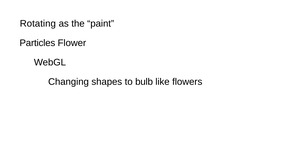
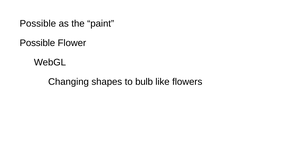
Rotating: Rotating -> Possible (38, 24)
Particles: Particles -> Possible (37, 43)
